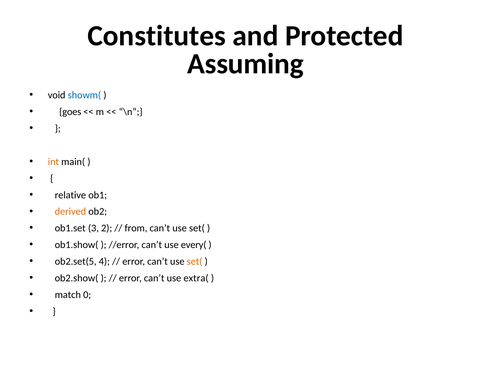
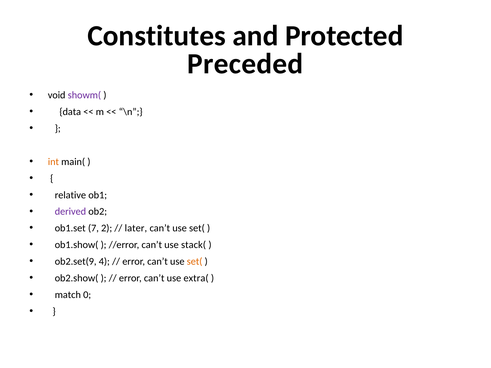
Assuming: Assuming -> Preceded (245, 64)
showm( colour: blue -> purple (84, 95)
goes: goes -> data (70, 112)
derived colour: orange -> purple (70, 212)
3: 3 -> 7 (93, 228)
from: from -> later (136, 228)
every(: every( -> stack( (194, 245)
ob2.set(5: ob2.set(5 -> ob2.set(9 (76, 262)
